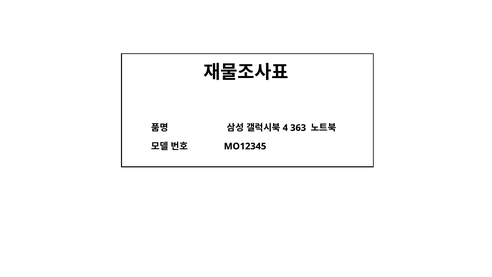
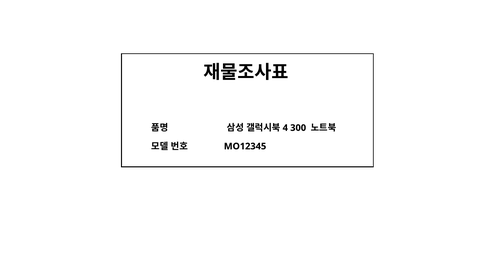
363: 363 -> 300 (298, 128)
